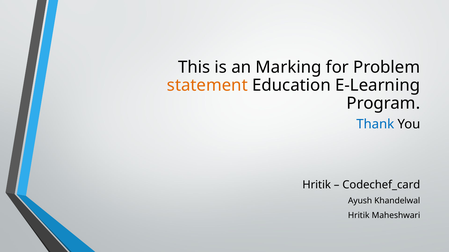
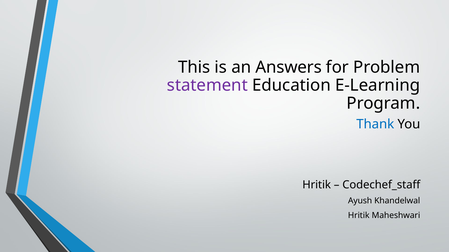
Marking: Marking -> Answers (289, 67)
statement colour: orange -> purple (207, 85)
Codechef_card: Codechef_card -> Codechef_staff (381, 185)
